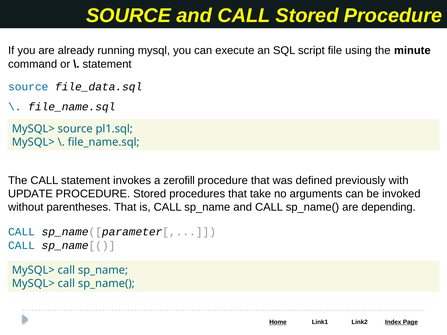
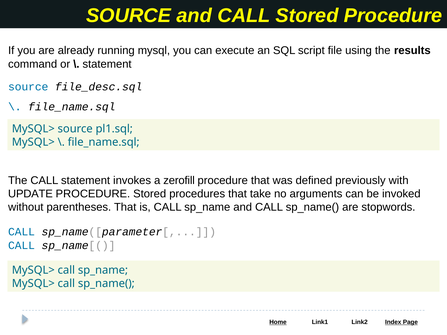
minute: minute -> results (412, 51)
file_data.sql: file_data.sql -> file_desc.sql (99, 87)
depending: depending -> stopwords (388, 207)
